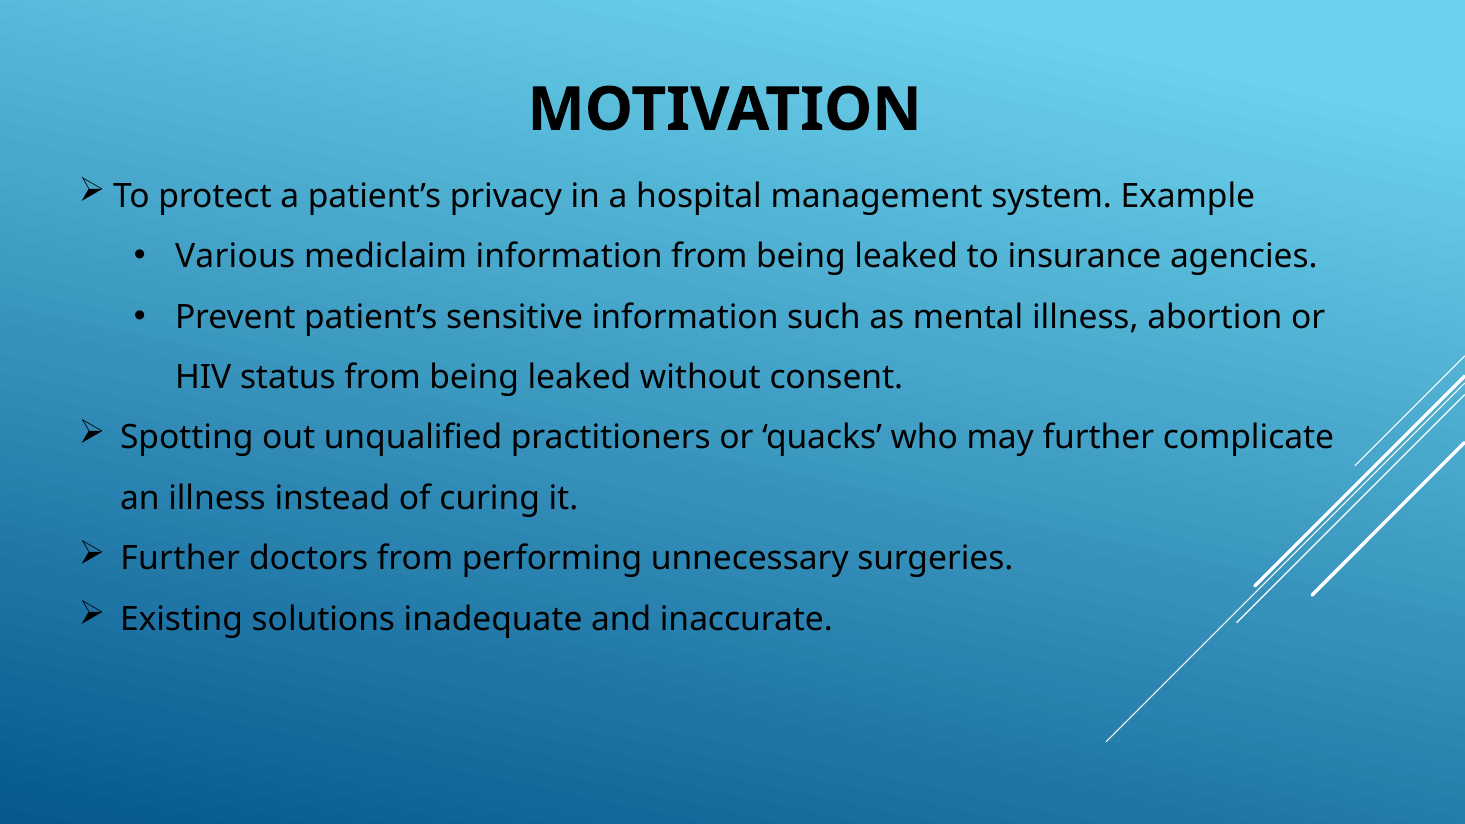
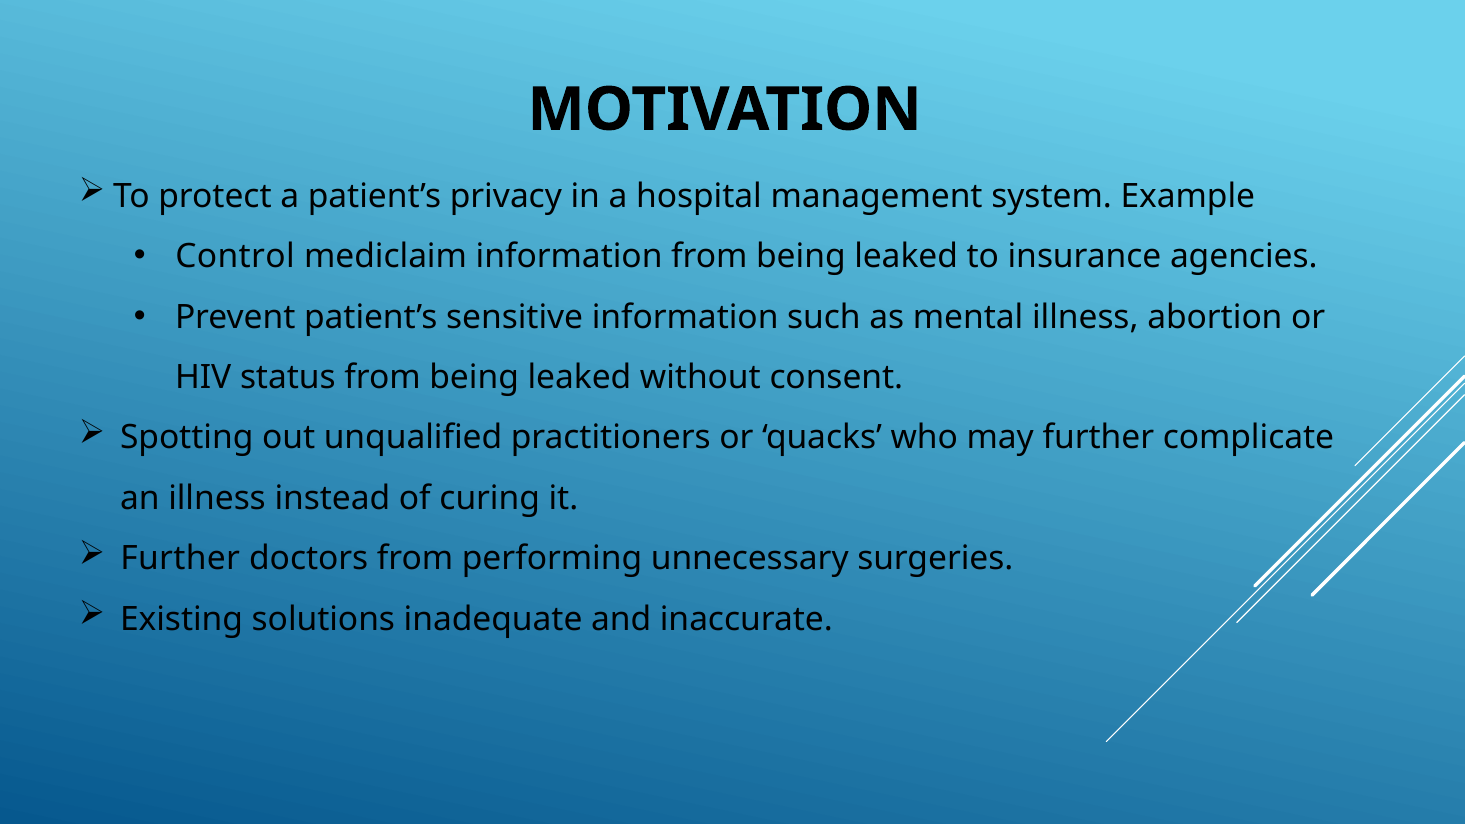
Various: Various -> Control (235, 257)
